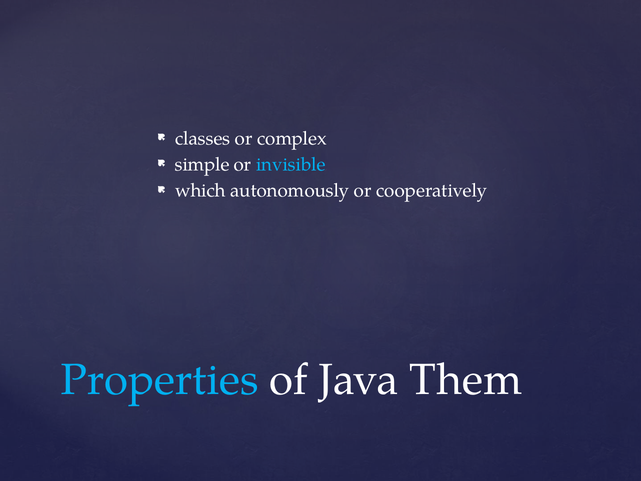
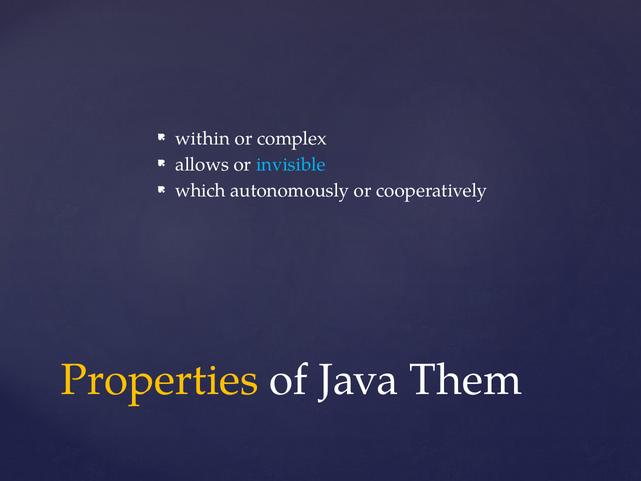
classes: classes -> within (203, 138)
simple: simple -> allows (202, 164)
Properties colour: light blue -> yellow (160, 380)
